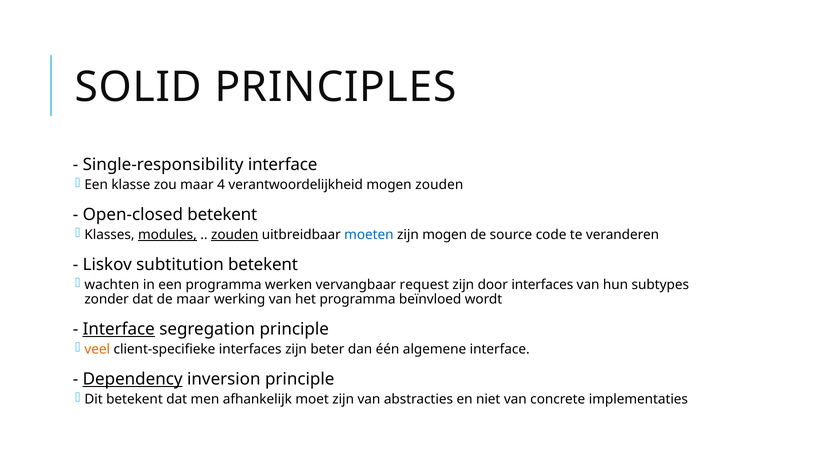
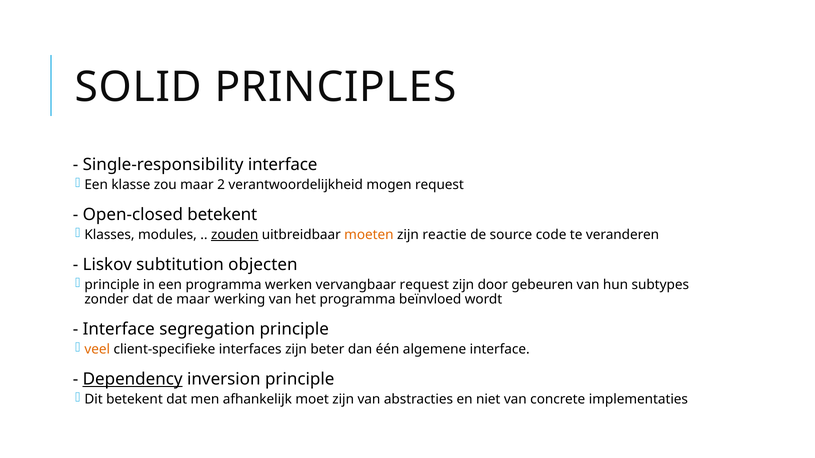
4: 4 -> 2 (221, 185)
mogen zouden: zouden -> request (439, 185)
modules underline: present -> none (167, 235)
moeten colour: blue -> orange (369, 235)
zijn mogen: mogen -> reactie (445, 235)
subtitution betekent: betekent -> objecten (263, 265)
wachten: wachten -> principle (112, 285)
door interfaces: interfaces -> gebeuren (542, 285)
Interface underline: present -> none (119, 330)
